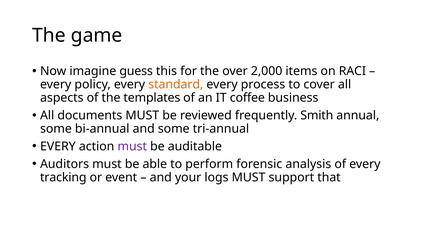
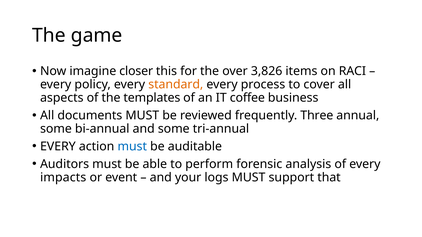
guess: guess -> closer (136, 71)
2,000: 2,000 -> 3,826 (267, 71)
Smith: Smith -> Three (317, 116)
must colour: purple -> blue (132, 147)
tracking: tracking -> impacts (63, 178)
